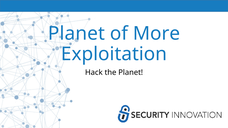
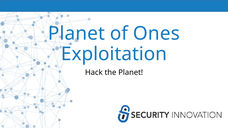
More: More -> Ones (156, 34)
